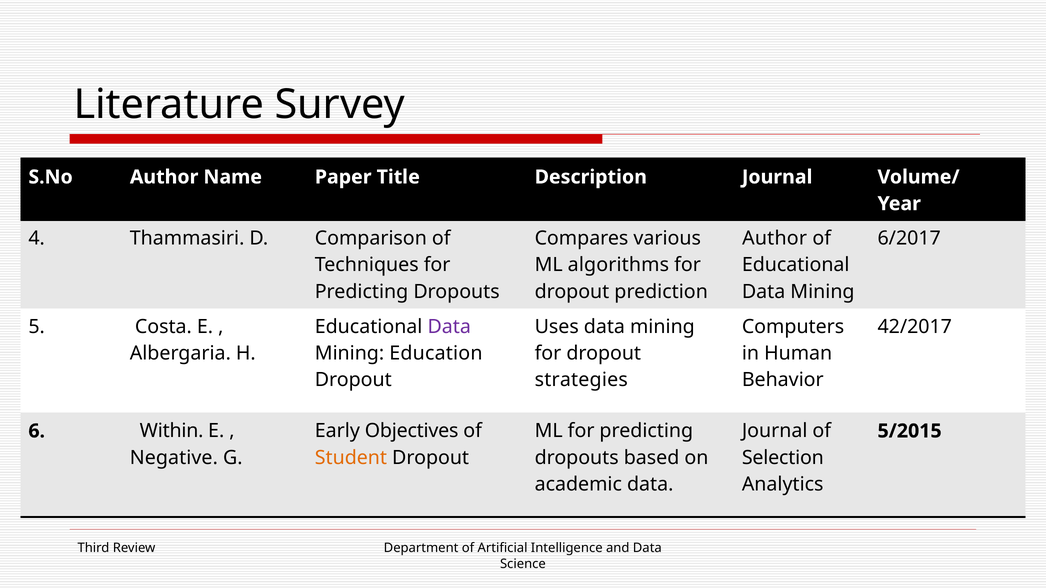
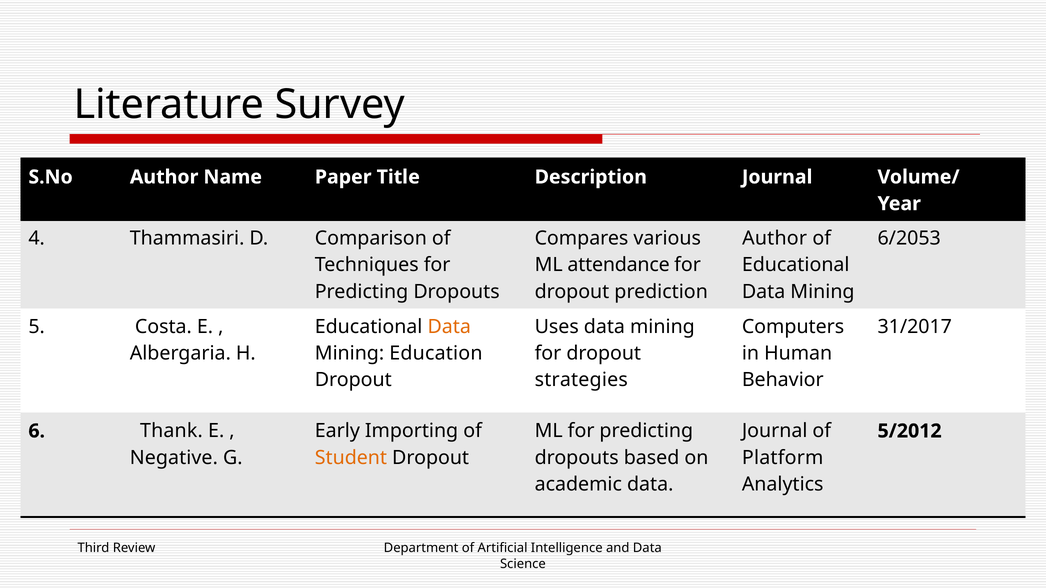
6/2017: 6/2017 -> 6/2053 (909, 238)
algorithms: algorithms -> attendance (619, 265)
Data colour: purple -> orange (449, 327)
42/2017: 42/2017 -> 31/2017 (915, 327)
Objectives: Objectives -> Importing (412, 431)
Within: Within -> Thank (171, 431)
5/2015: 5/2015 -> 5/2012 (910, 431)
Selection: Selection -> Platform (783, 458)
